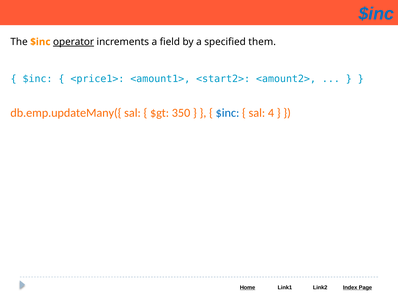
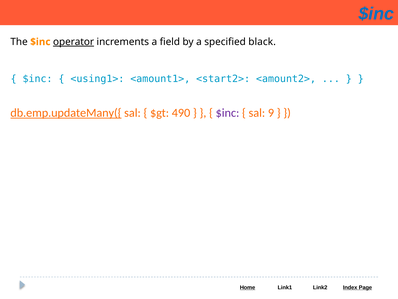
them: them -> black (262, 42)
<price1>: <price1> -> <using1> (97, 79)
db.emp.updateMany({ underline: none -> present (66, 113)
350: 350 -> 490 (181, 113)
$inc colour: blue -> purple (227, 113)
4: 4 -> 9 (271, 113)
